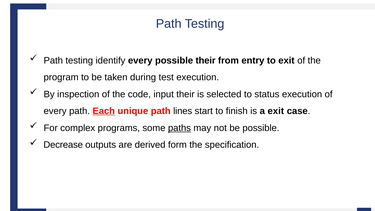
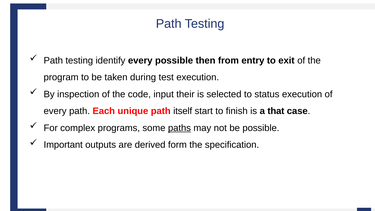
possible their: their -> then (206, 60)
Each underline: present -> none (104, 111)
lines: lines -> itself (183, 111)
a exit: exit -> that (276, 111)
Decrease: Decrease -> Important (63, 145)
